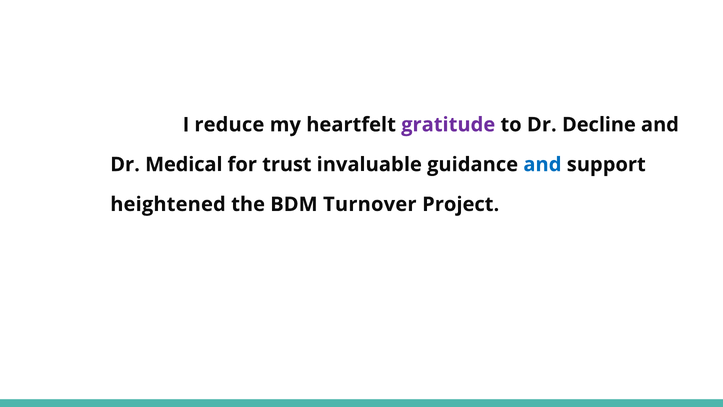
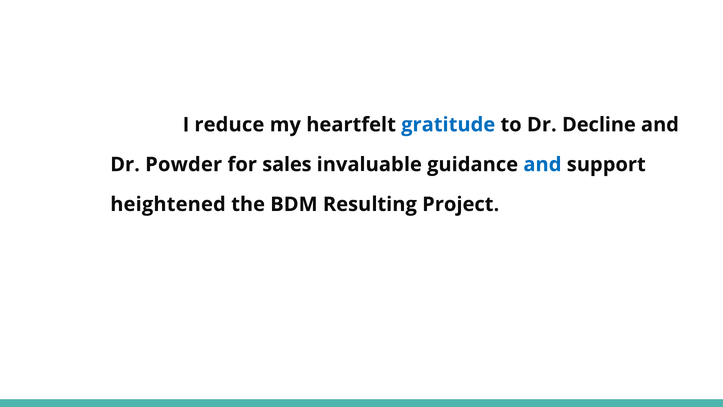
gratitude colour: purple -> blue (448, 125)
Medical: Medical -> Powder (184, 164)
trust: trust -> sales (287, 164)
Turnover: Turnover -> Resulting (370, 204)
